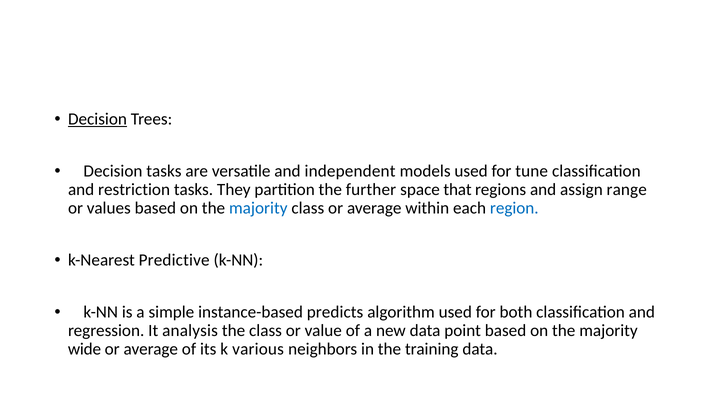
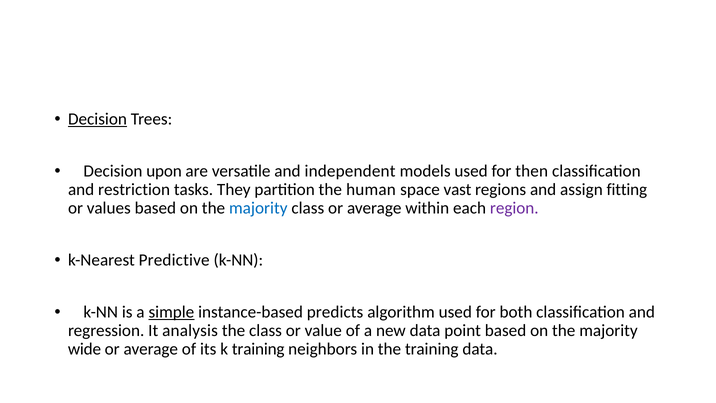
Decision tasks: tasks -> upon (164, 171)
tune: tune -> then (532, 171)
further: further -> human (371, 190)
that: that -> vast (458, 190)
range: range -> fitting (627, 190)
region colour: blue -> purple (514, 208)
simple underline: none -> present (171, 312)
k various: various -> training (258, 349)
